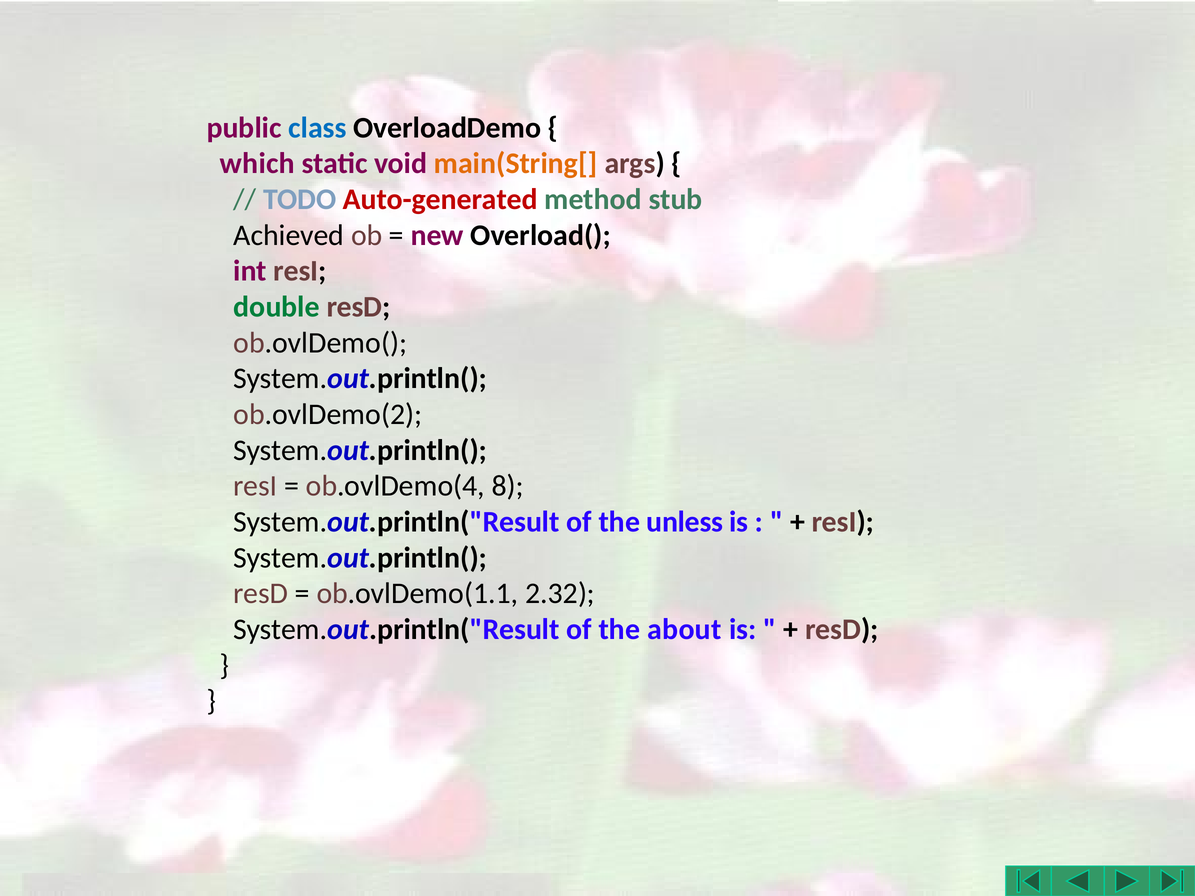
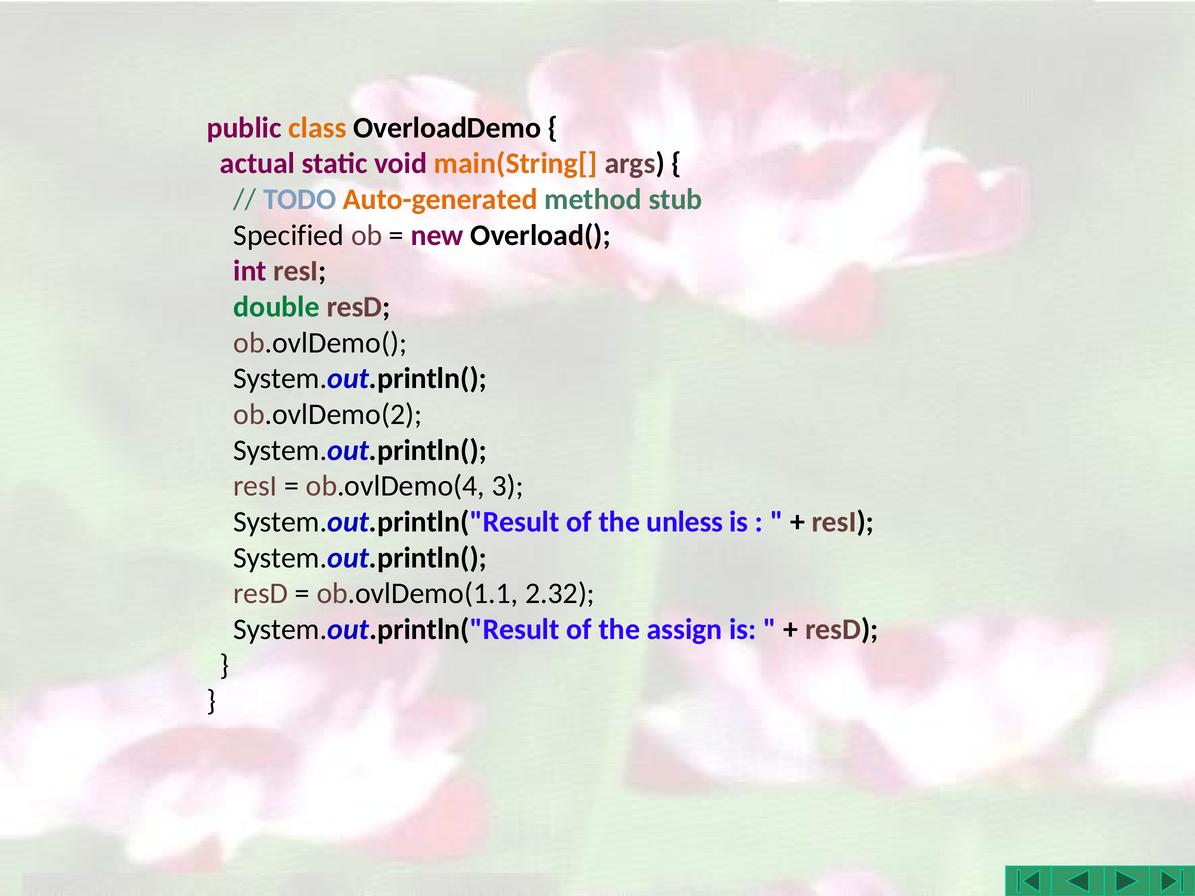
class colour: blue -> orange (317, 128)
which: which -> actual (258, 164)
Auto-generated colour: red -> orange (440, 199)
Achieved: Achieved -> Specified (289, 235)
8: 8 -> 3 (508, 486)
about: about -> assign (685, 630)
